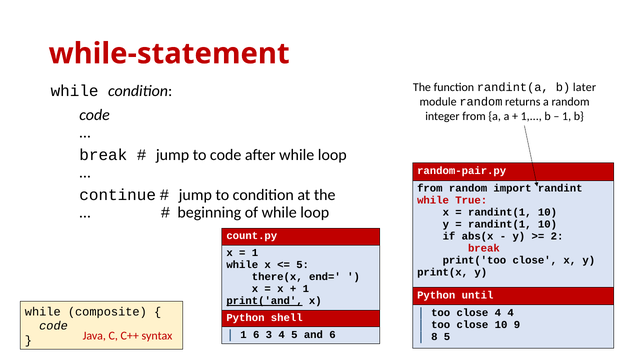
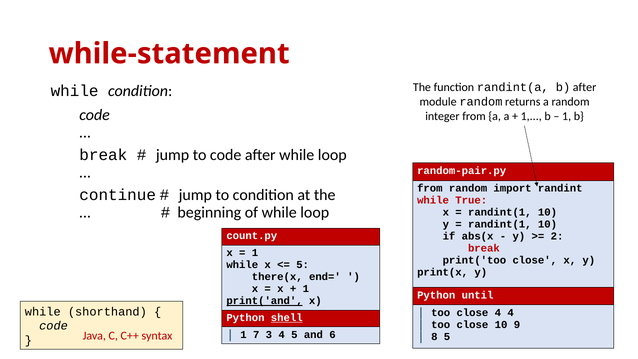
b later: later -> after (585, 87)
composite: composite -> shorthand (107, 312)
shell underline: none -> present (287, 318)
1 6: 6 -> 7 (256, 334)
